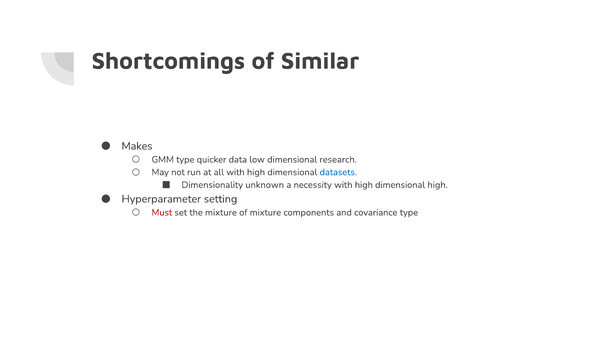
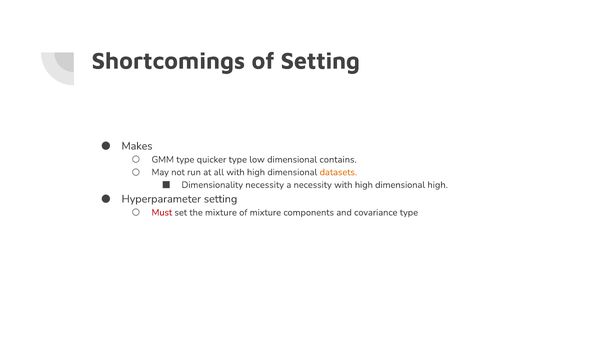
of Similar: Similar -> Setting (320, 61)
quicker data: data -> type (238, 159)
research: research -> contains (338, 159)
datasets colour: blue -> orange (338, 172)
Dimensionality unknown: unknown -> necessity (265, 185)
